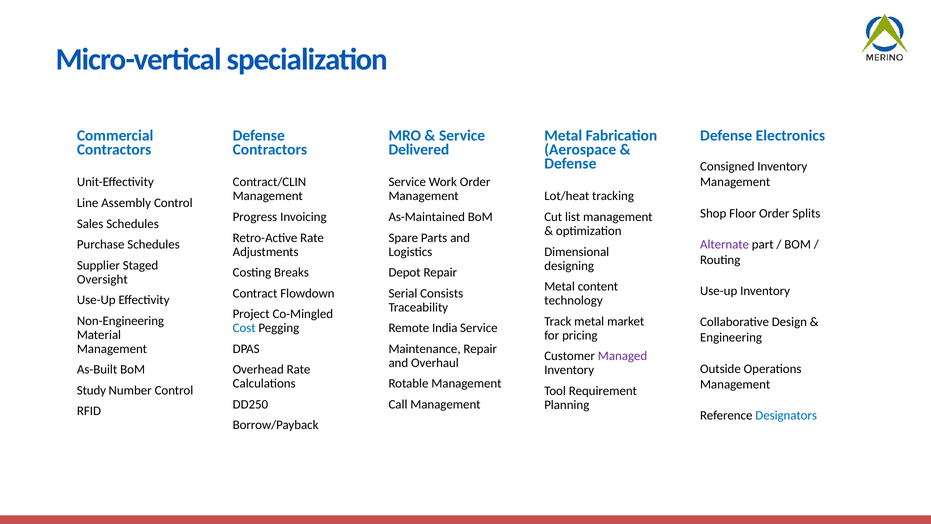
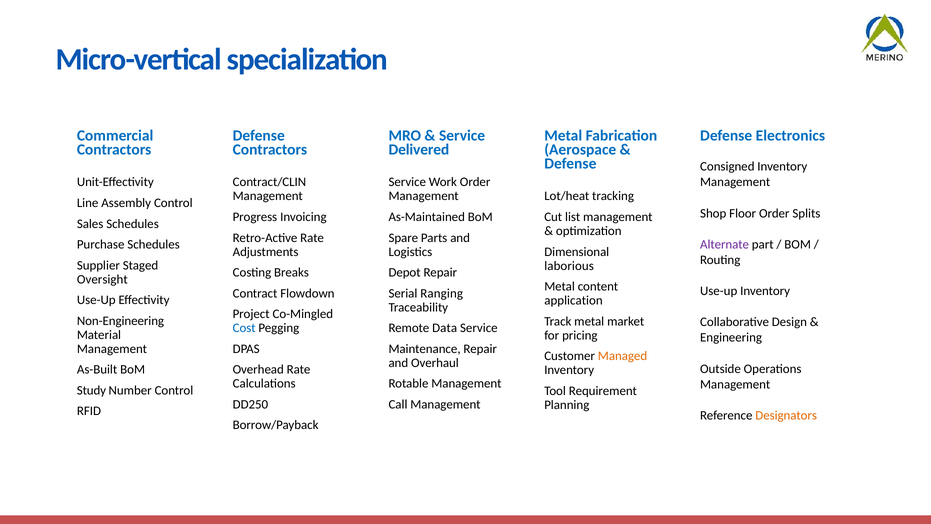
designing: designing -> laborious (569, 266)
Consists: Consists -> Ranging (442, 293)
technology: technology -> application (574, 300)
India: India -> Data (445, 328)
Managed colour: purple -> orange (623, 356)
Designators colour: blue -> orange (786, 415)
